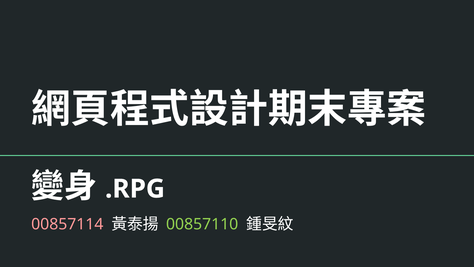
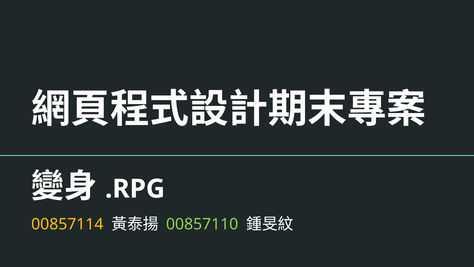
00857114 colour: pink -> yellow (67, 224)
